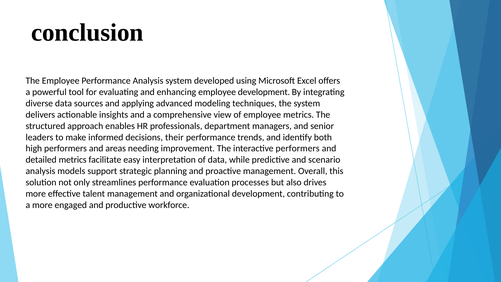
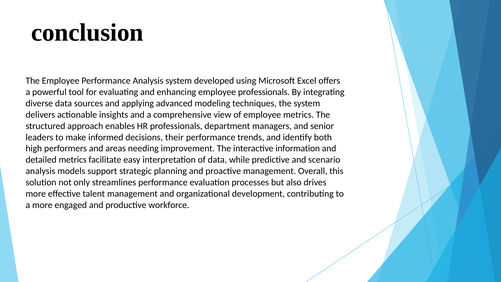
employee development: development -> professionals (264, 92)
interactive performers: performers -> information (298, 148)
